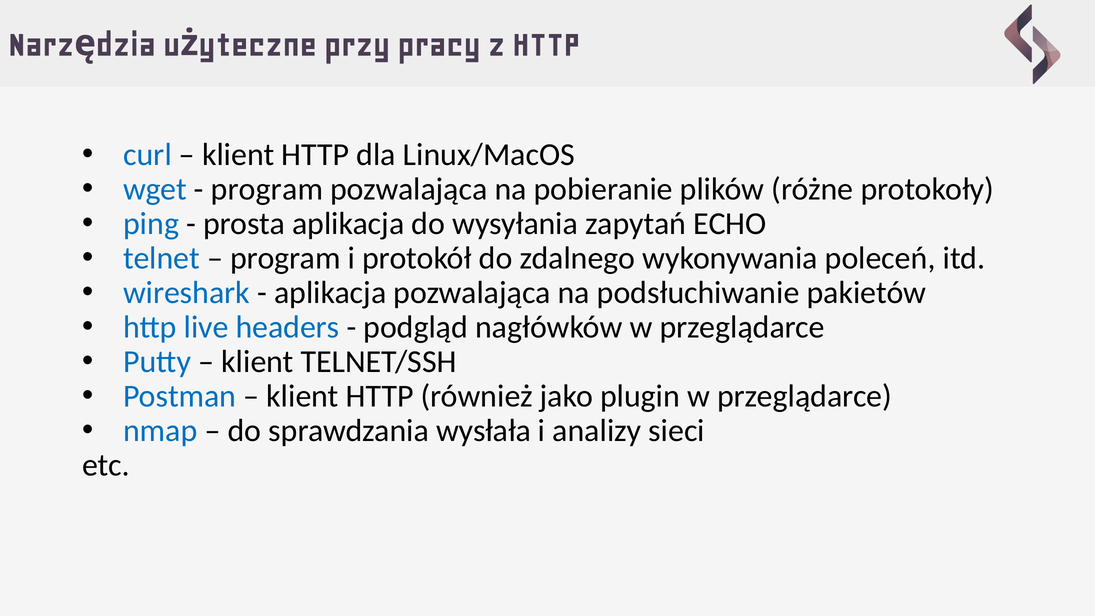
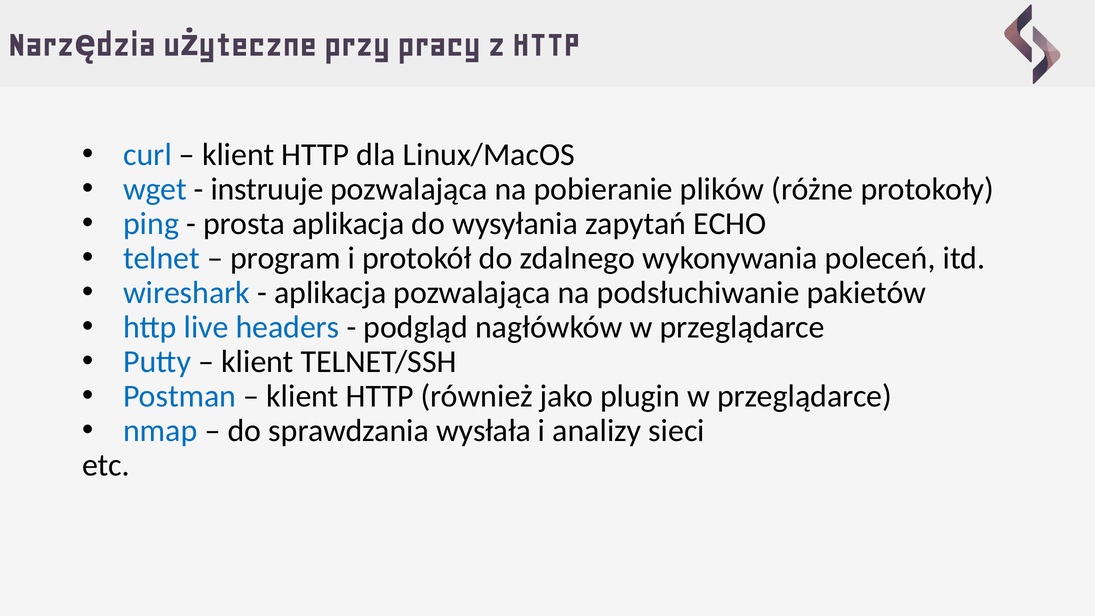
program: program -> instruuje (267, 189)
